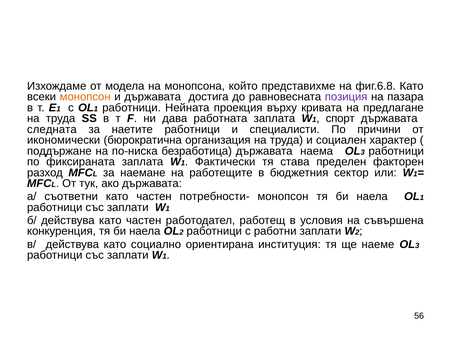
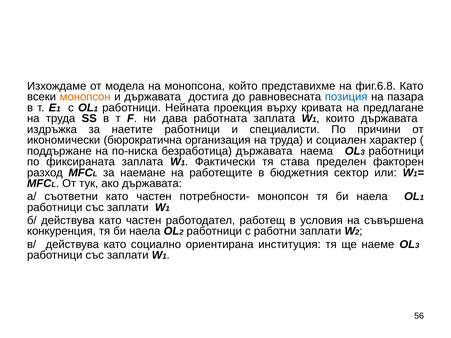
позиция colour: purple -> blue (346, 97)
спорт: спорт -> които (340, 119)
следната: следната -> издръжка (52, 129)
